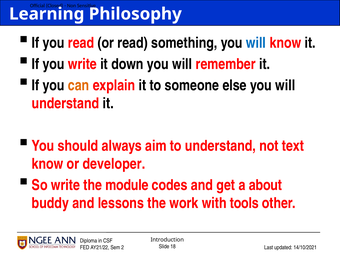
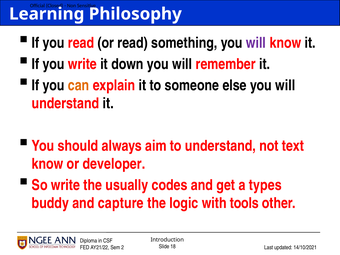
will colour: blue -> purple (256, 43)
module: module -> usually (127, 185)
about: about -> types (265, 185)
lessons: lessons -> capture (121, 203)
work: work -> logic (184, 203)
